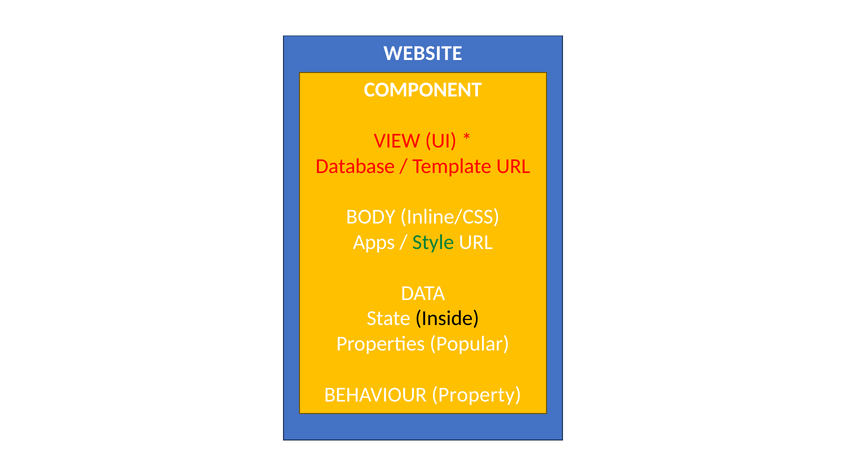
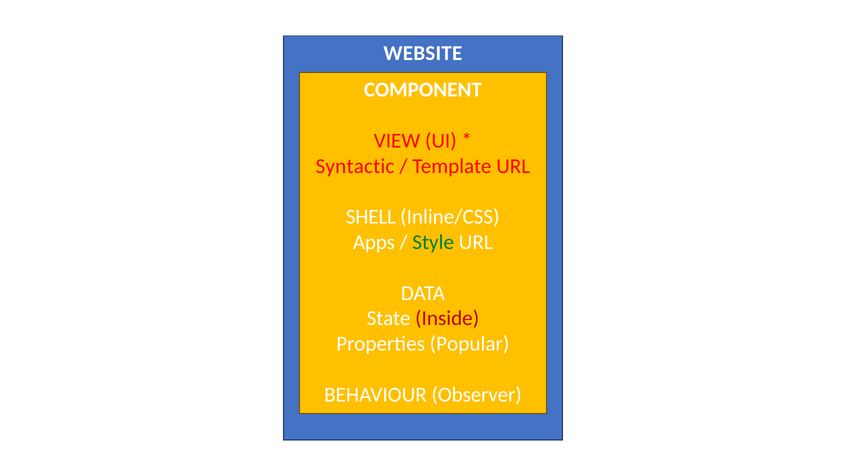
Database: Database -> Syntactic (355, 166)
BODY: BODY -> SHELL (371, 217)
Inside colour: black -> red (447, 318)
Property: Property -> Observer (477, 394)
